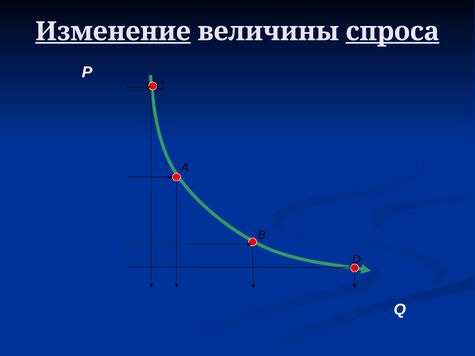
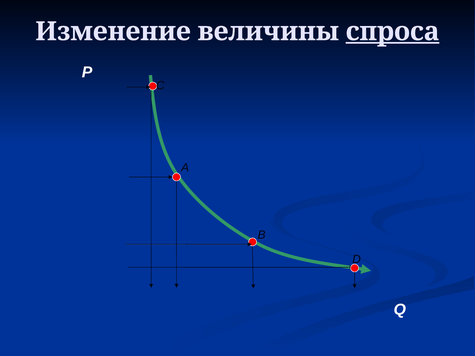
Изменение underline: present -> none (113, 32)
